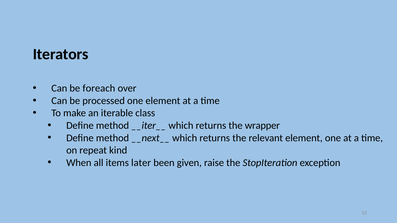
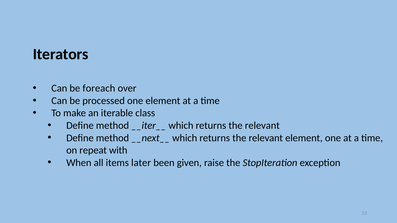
wrapper: wrapper -> relevant (262, 126)
kind: kind -> with (118, 150)
